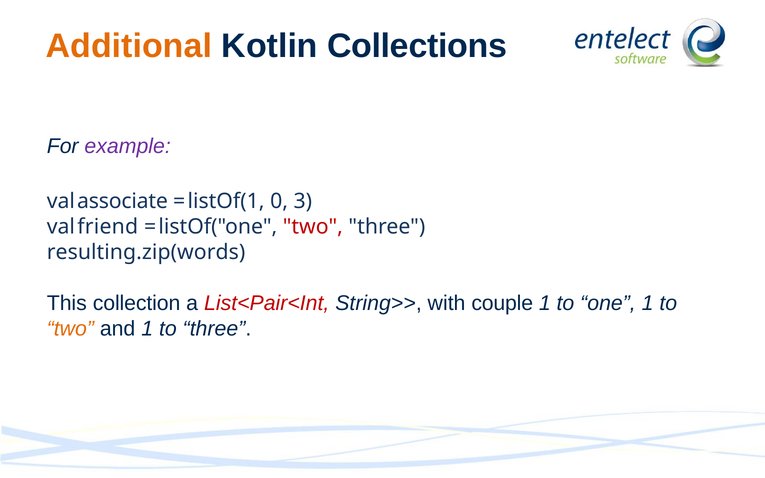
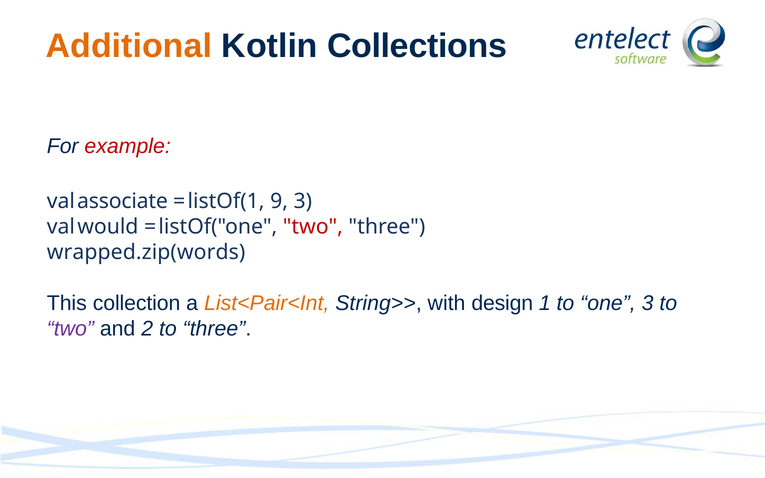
example colour: purple -> red (128, 146)
0: 0 -> 9 (279, 201)
friend: friend -> would (108, 227)
resulting.zip(words: resulting.zip(words -> wrapped.zip(words (146, 253)
List<Pair<Int colour: red -> orange (267, 304)
couple: couple -> design (502, 304)
one 1: 1 -> 3 (648, 304)
two colour: orange -> purple (70, 329)
and 1: 1 -> 2 (147, 329)
